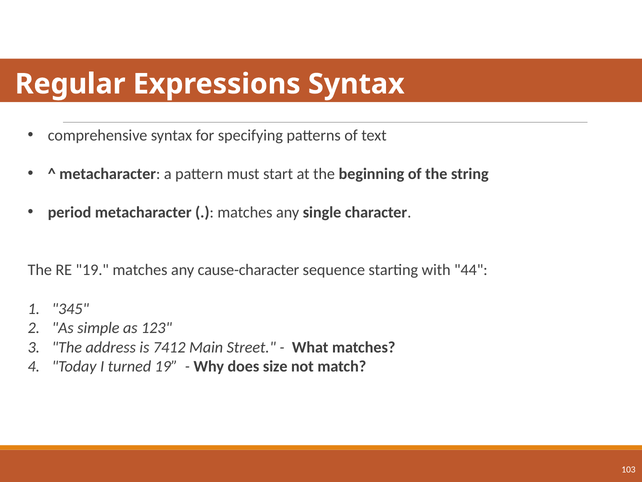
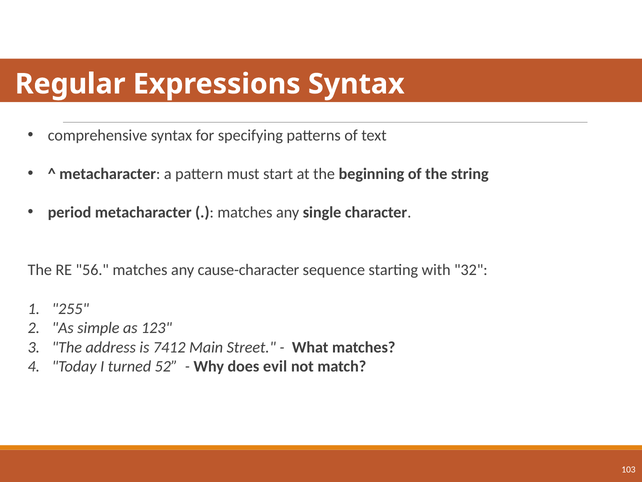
RE 19: 19 -> 56 (92, 270)
44: 44 -> 32 (471, 270)
345: 345 -> 255 (70, 308)
turned 19: 19 -> 52 (166, 366)
size: size -> evil (275, 366)
